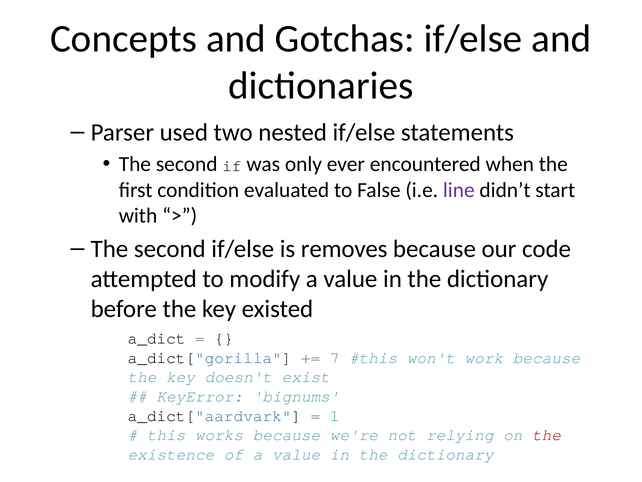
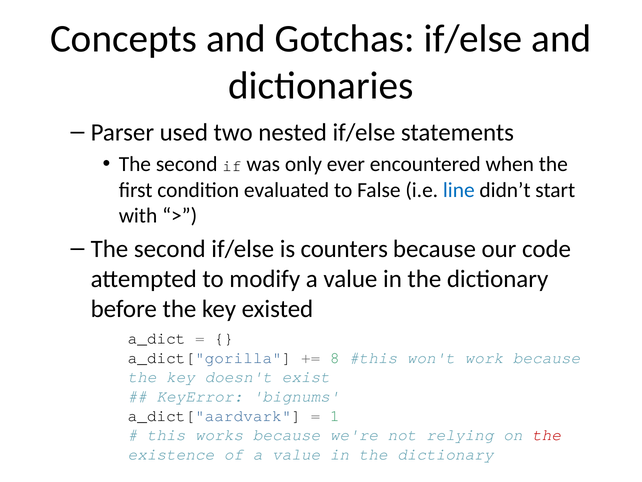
line colour: purple -> blue (459, 190)
removes: removes -> counters (344, 249)
7: 7 -> 8 (335, 358)
